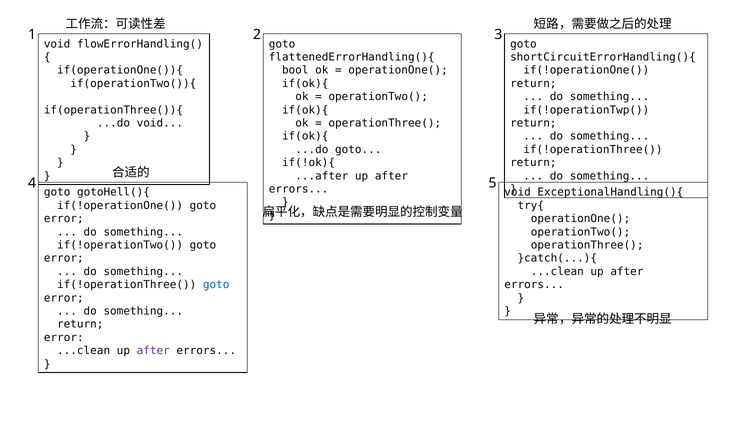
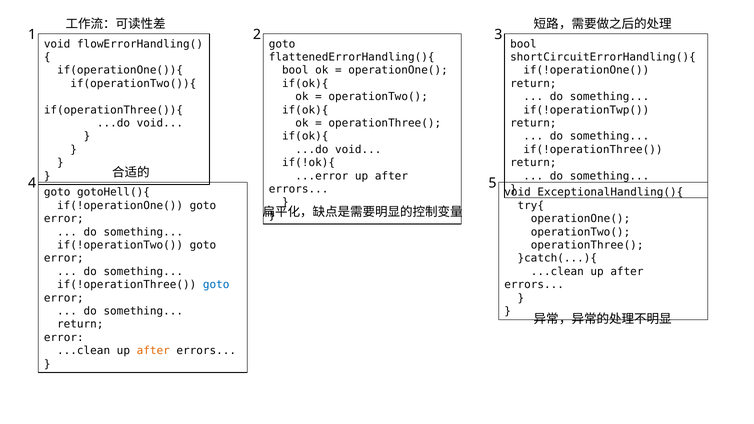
2 goto: goto -> bool (523, 44)
goto: goto -> void (358, 150)
...after: ...after -> ...error (322, 176)
after colour: purple -> orange (153, 351)
